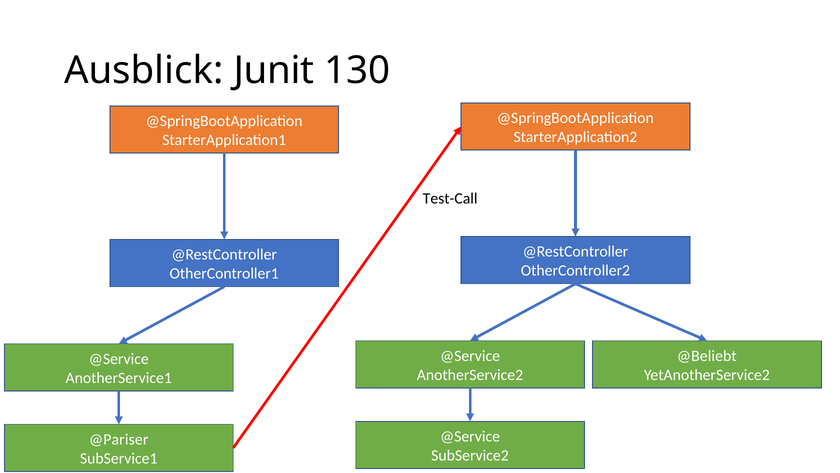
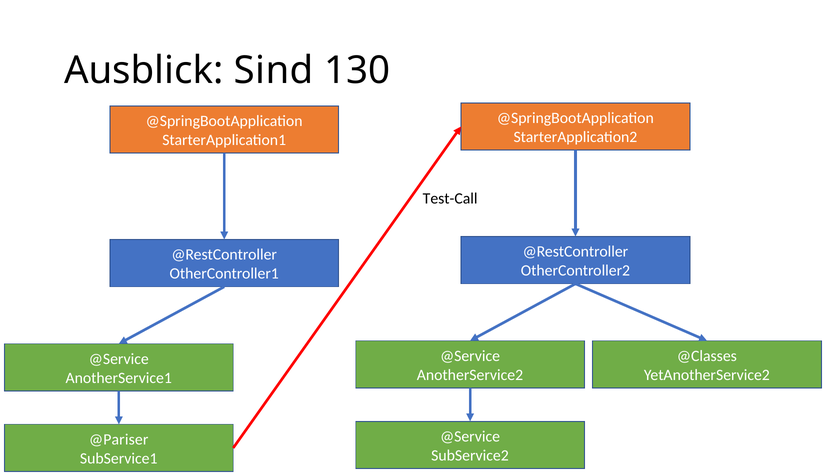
Junit: Junit -> Sind (274, 71)
@Beliebt: @Beliebt -> @Classes (707, 356)
